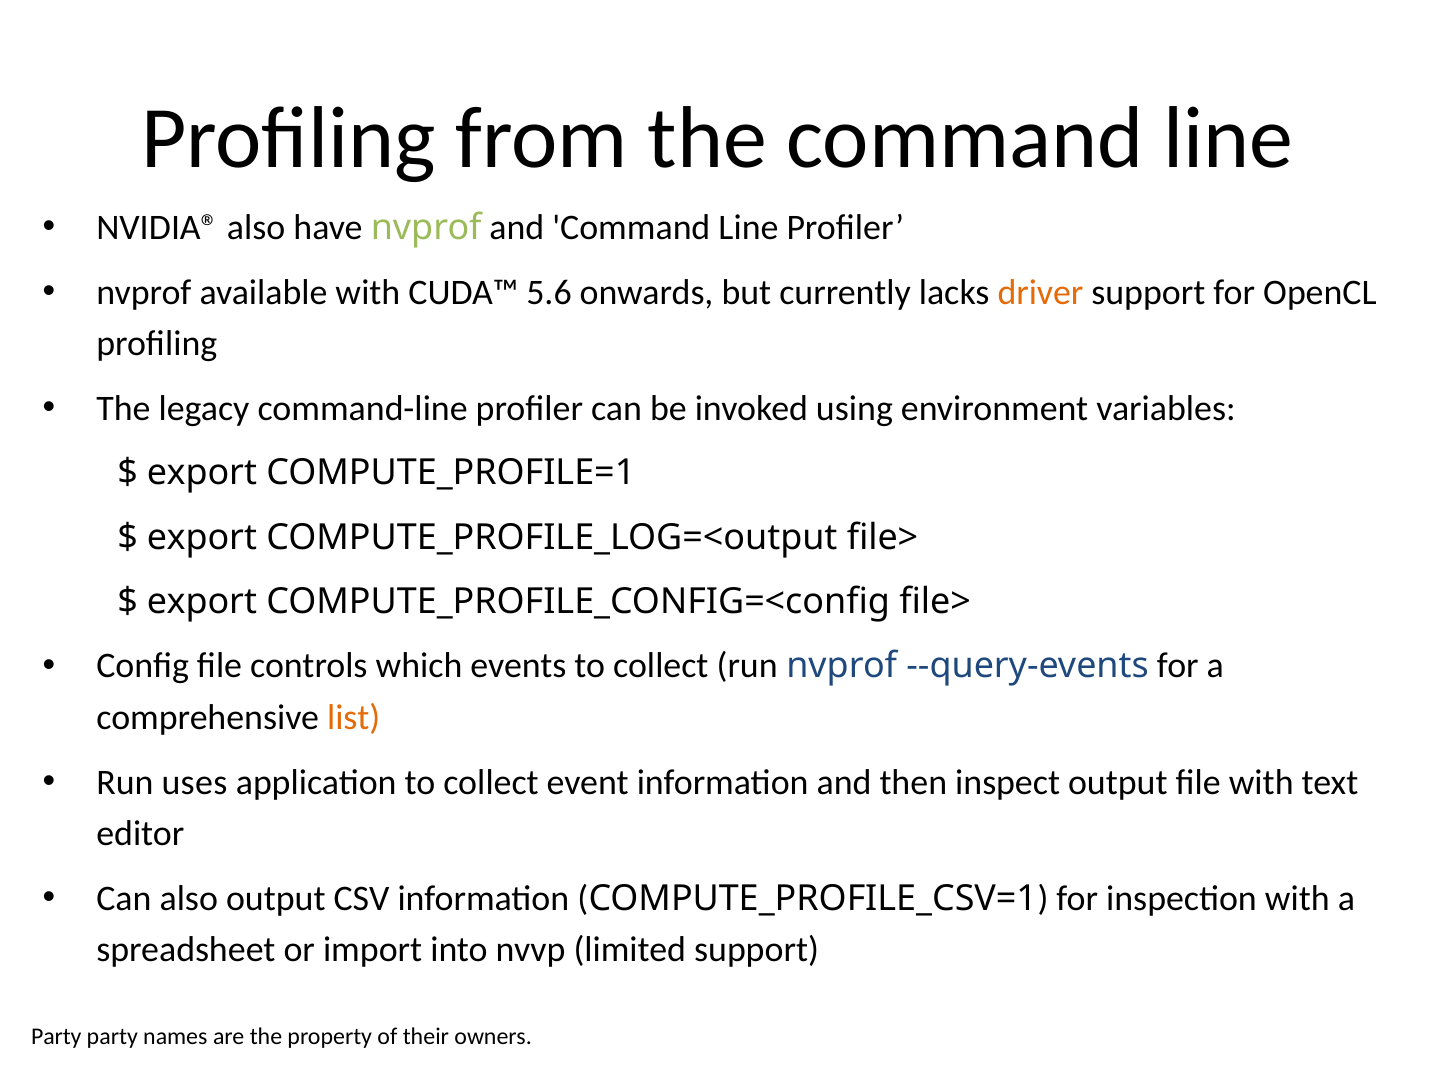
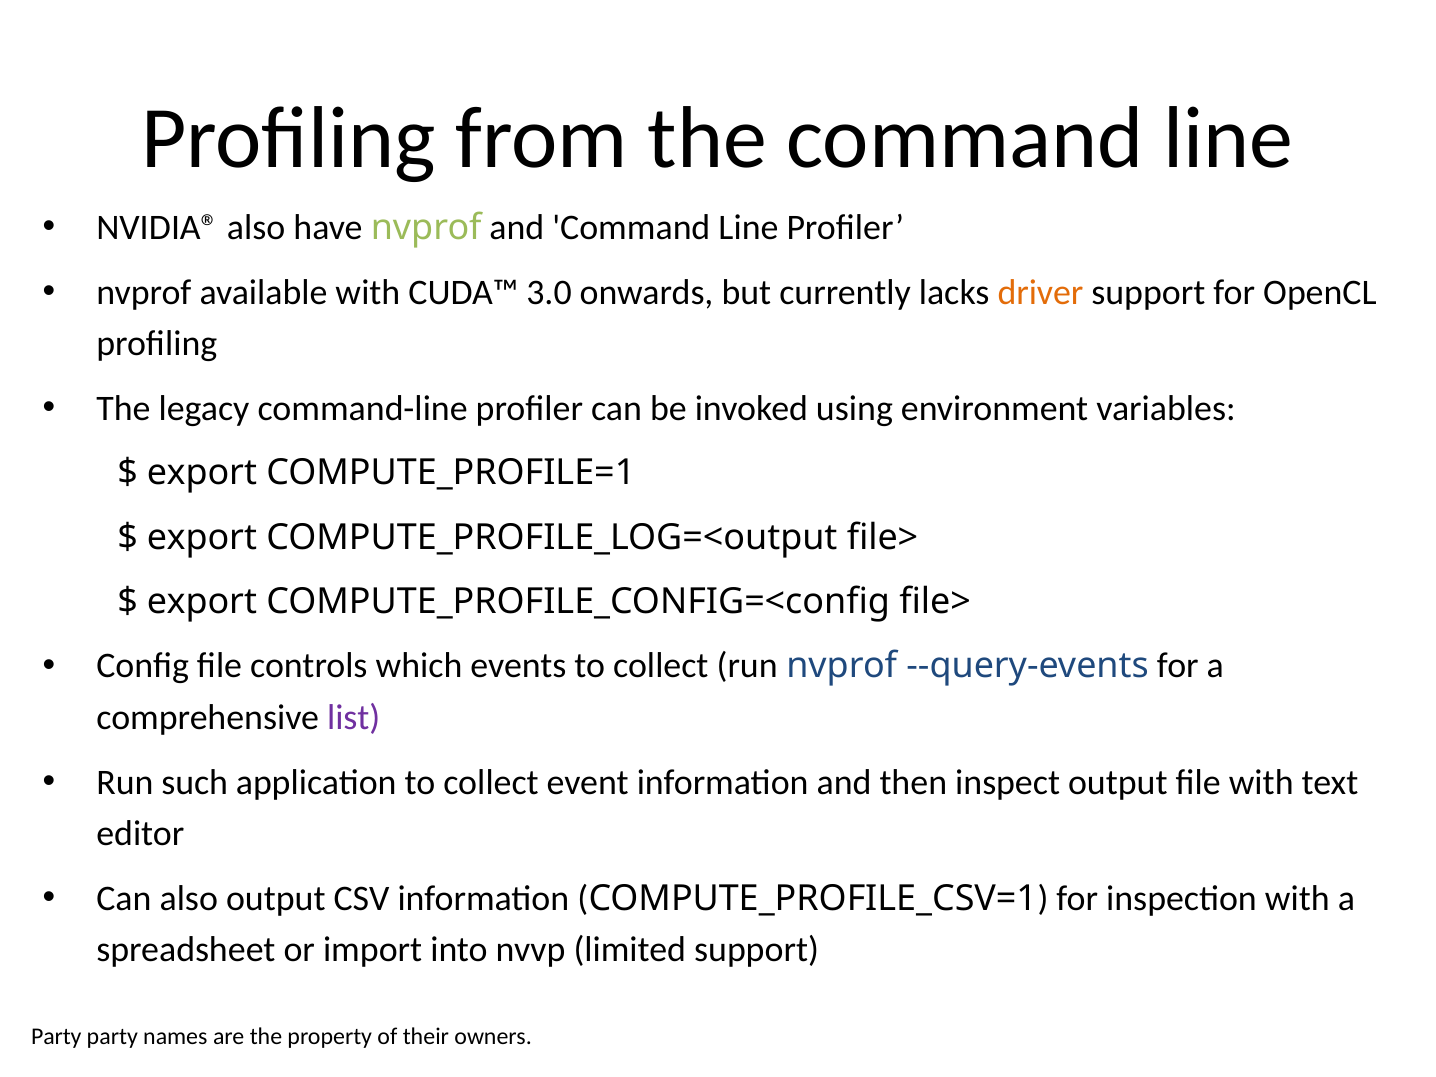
5.6: 5.6 -> 3.0 (549, 292)
list colour: orange -> purple (354, 718)
uses: uses -> such (195, 782)
